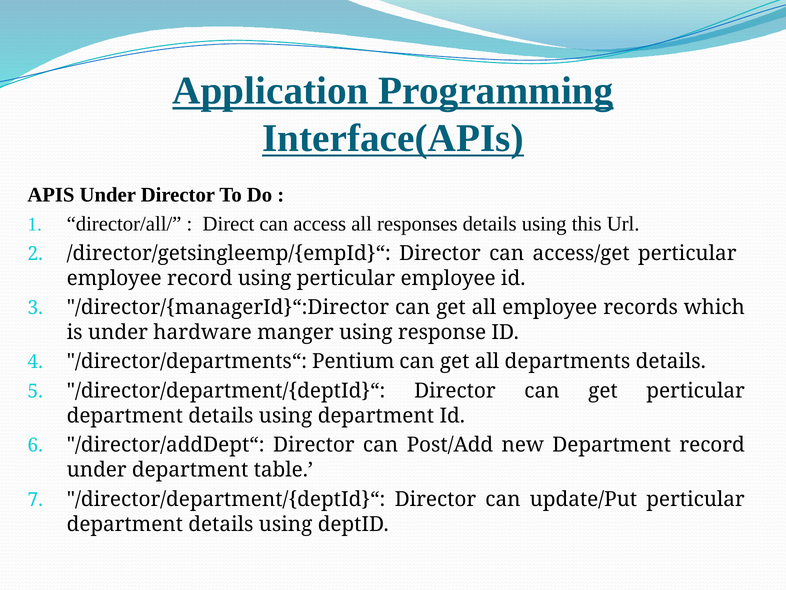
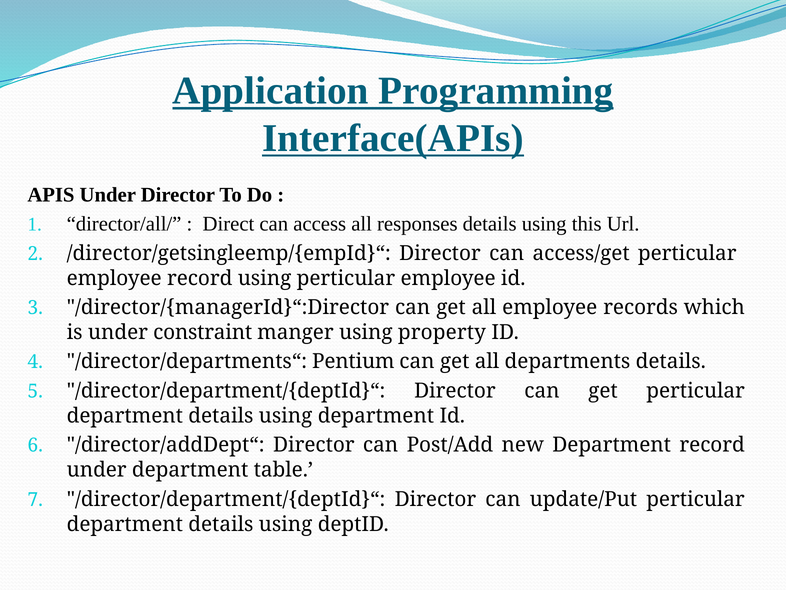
hardware: hardware -> constraint (203, 332)
response: response -> property (442, 332)
